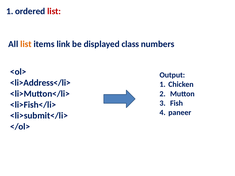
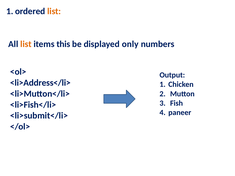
list colour: red -> orange (54, 11)
link: link -> this (63, 44)
class: class -> only (130, 44)
